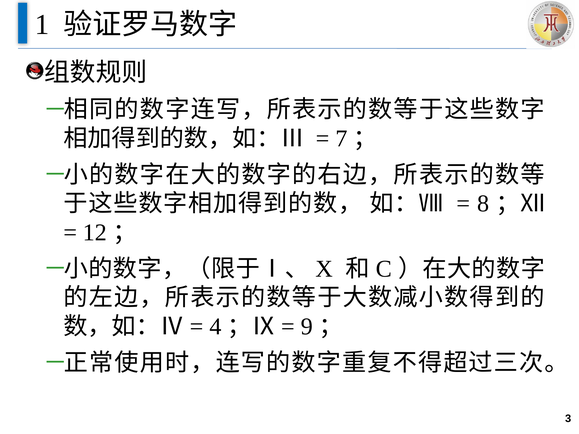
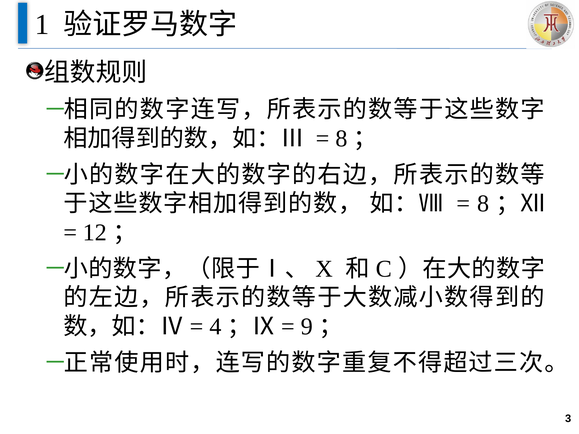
7: 7 -> 8 (341, 139)
